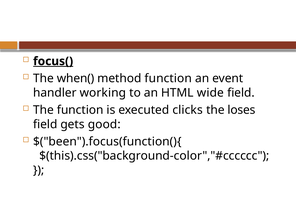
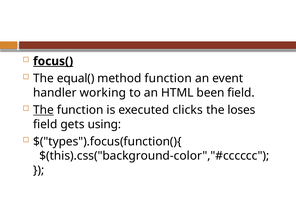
when(: when( -> equal( (76, 78)
wide: wide -> been (210, 93)
The underline: none -> present (43, 110)
good: good -> using (104, 124)
$("been").focus(function(){: $("been").focus(function(){ -> $("types").focus(function(){ (107, 142)
